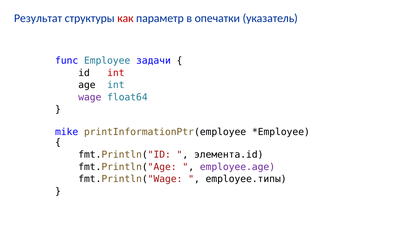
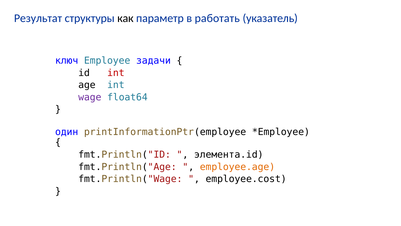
как colour: red -> black (125, 18)
опечатки: опечатки -> работать (217, 18)
func: func -> ключ (67, 61)
mike: mike -> один (67, 132)
employee.age colour: purple -> orange (237, 167)
employee.типы: employee.типы -> employee.cost (246, 179)
